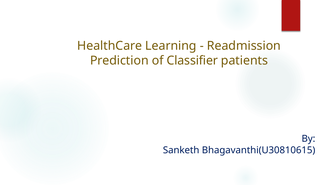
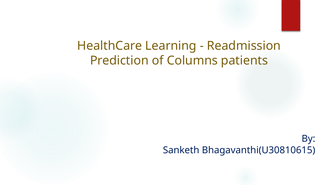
Classifier: Classifier -> Columns (192, 61)
